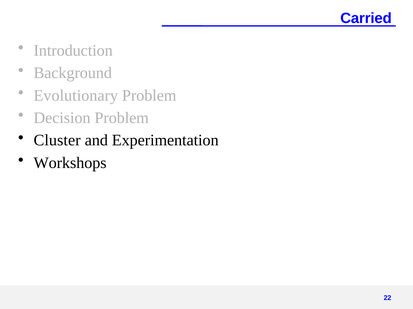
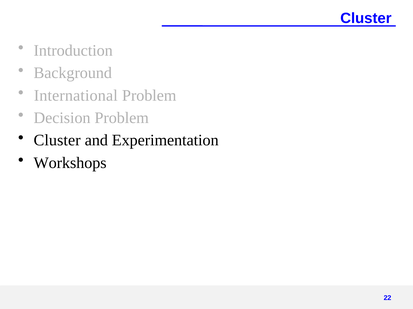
Carried: Carried -> Cluster (366, 18)
Evolutionary: Evolutionary -> International (76, 96)
